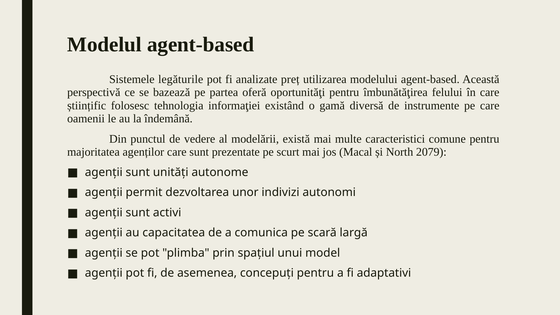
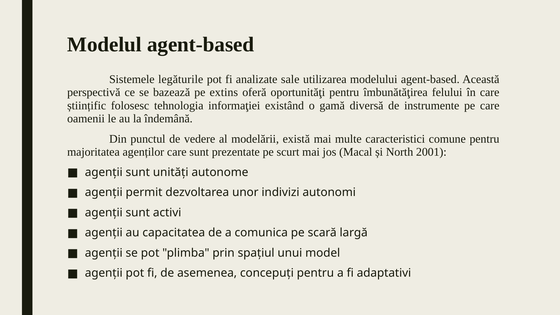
preț: preț -> sale (290, 79)
partea: partea -> extins (224, 92)
2079: 2079 -> 2001 (431, 152)
